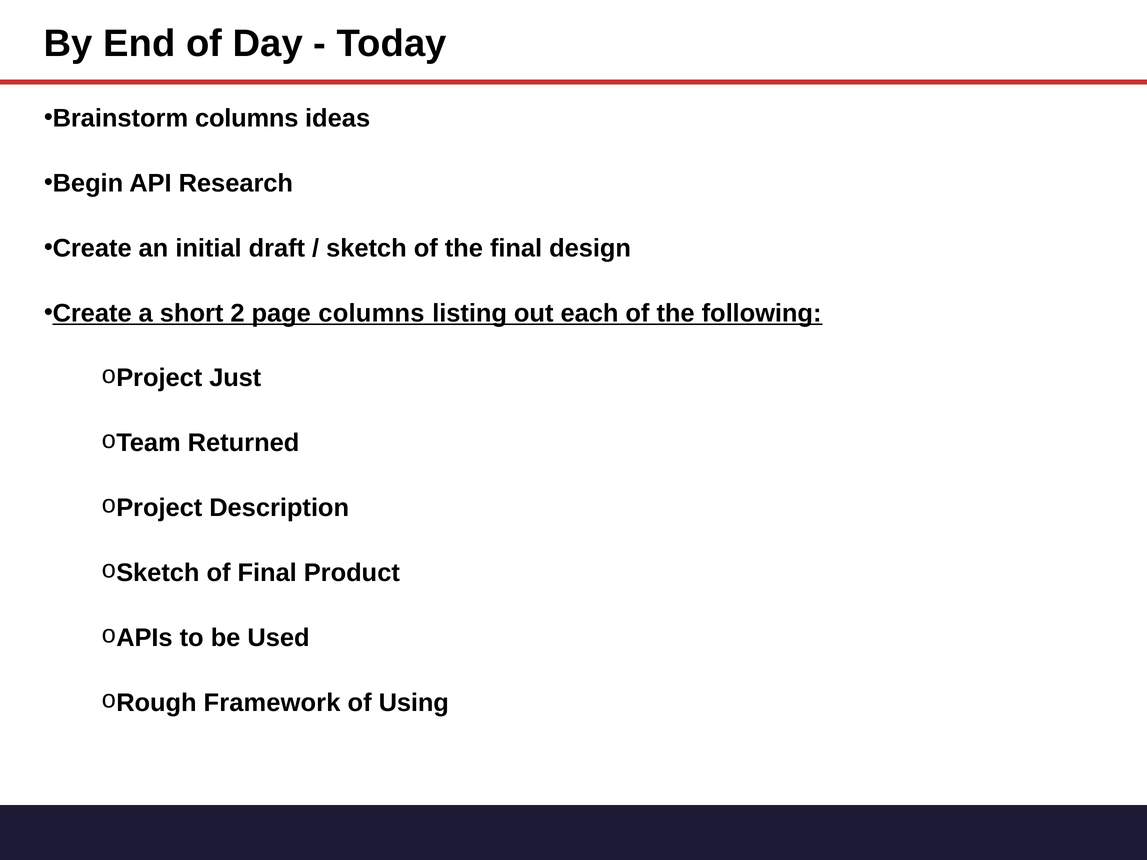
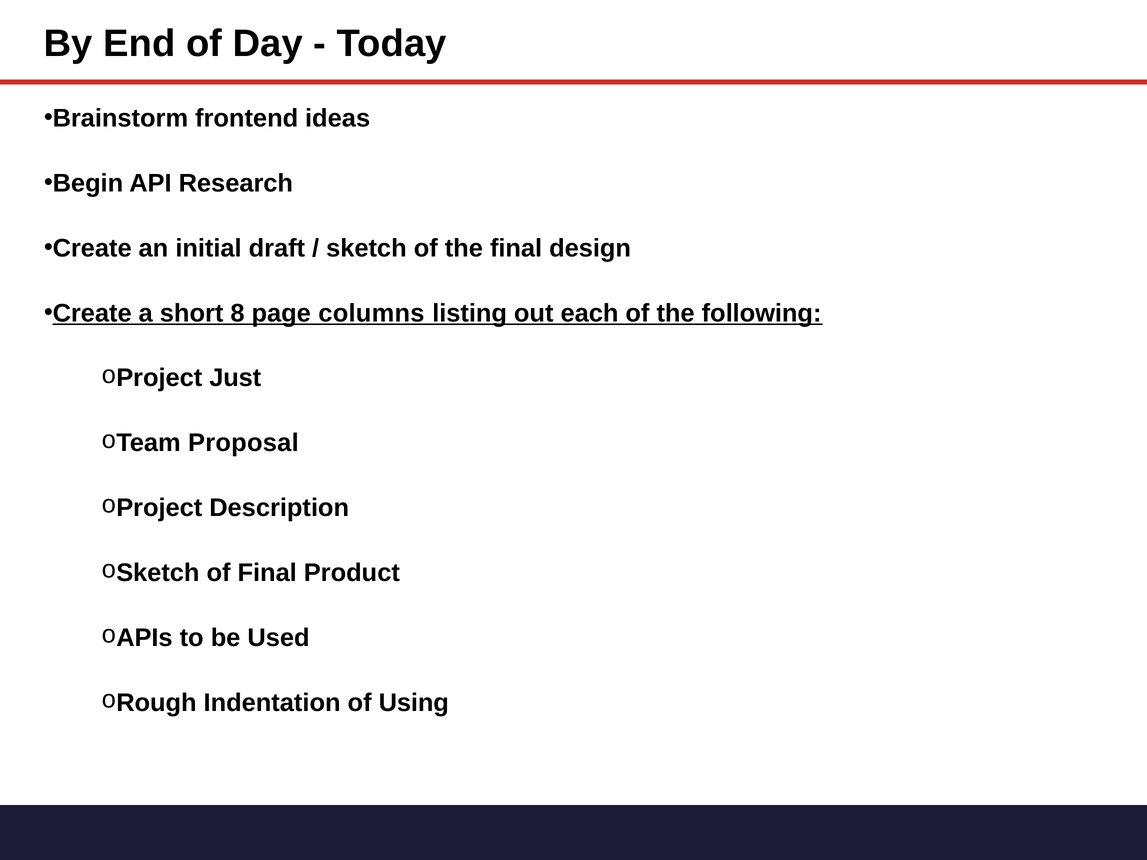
Brainstorm columns: columns -> frontend (247, 118)
2: 2 -> 8 (237, 313)
Returned: Returned -> Proposal (243, 443)
Framework: Framework -> Indentation (272, 703)
